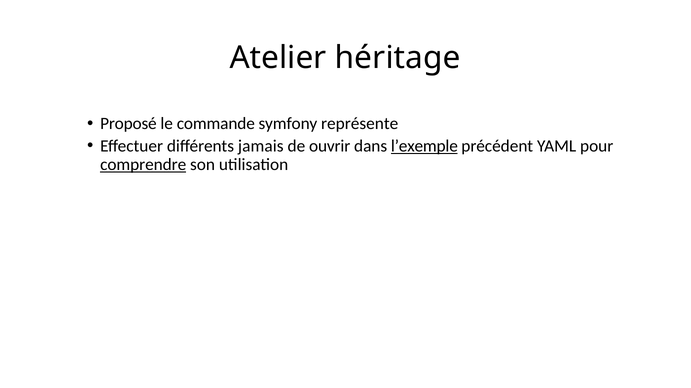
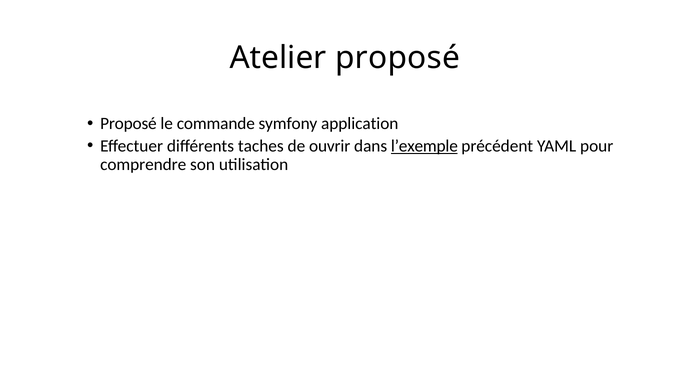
Atelier héritage: héritage -> proposé (398, 58)
représente: représente -> application (360, 124)
jamais: jamais -> taches (261, 146)
comprendre underline: present -> none (143, 165)
